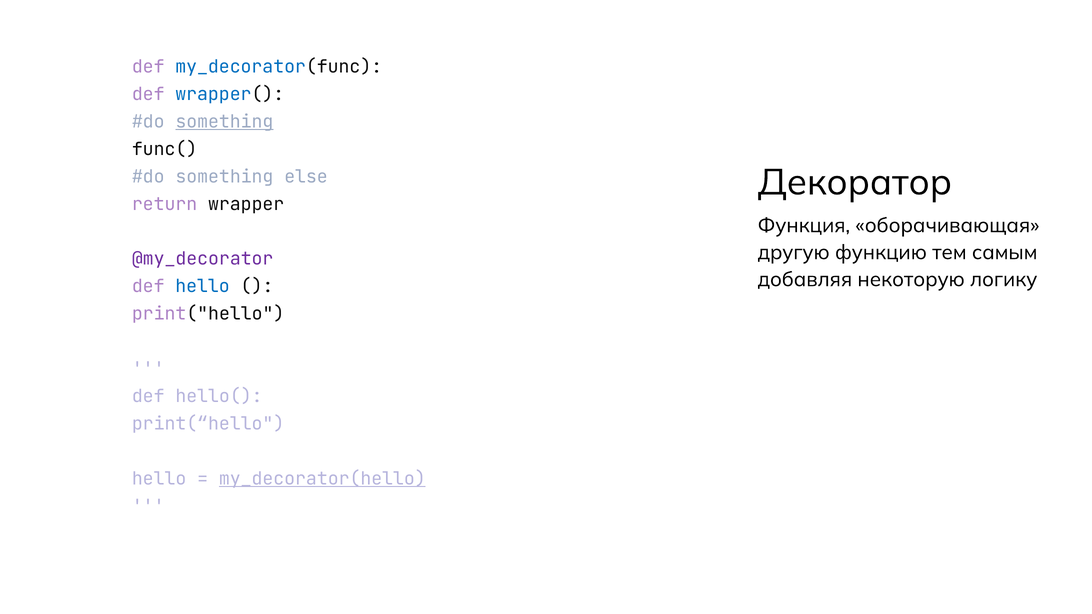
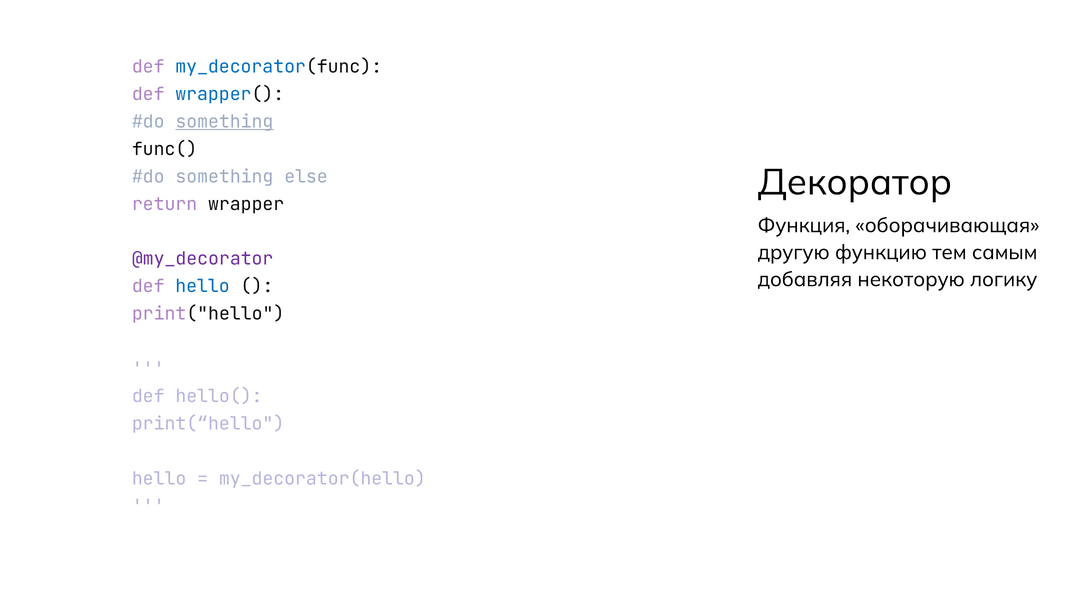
my_decorator(hello underline: present -> none (322, 479)
